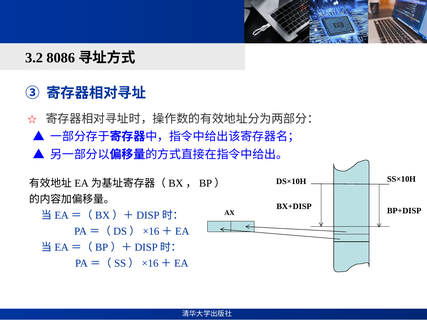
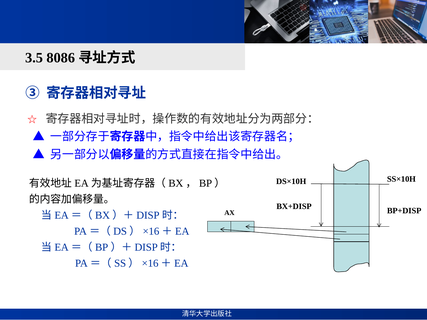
3.2: 3.2 -> 3.5 (34, 58)
